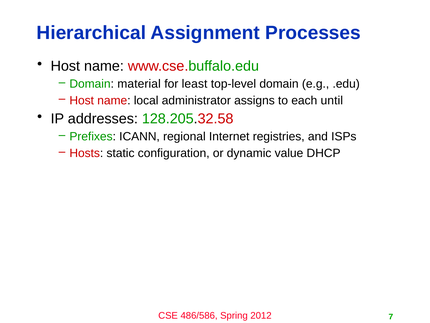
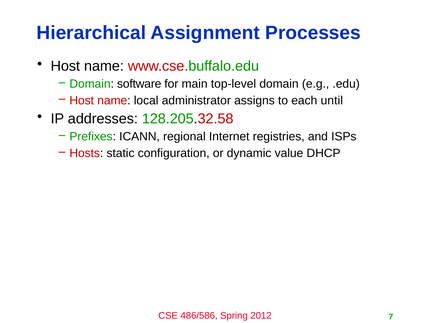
material: material -> software (139, 84)
least: least -> main (195, 84)
